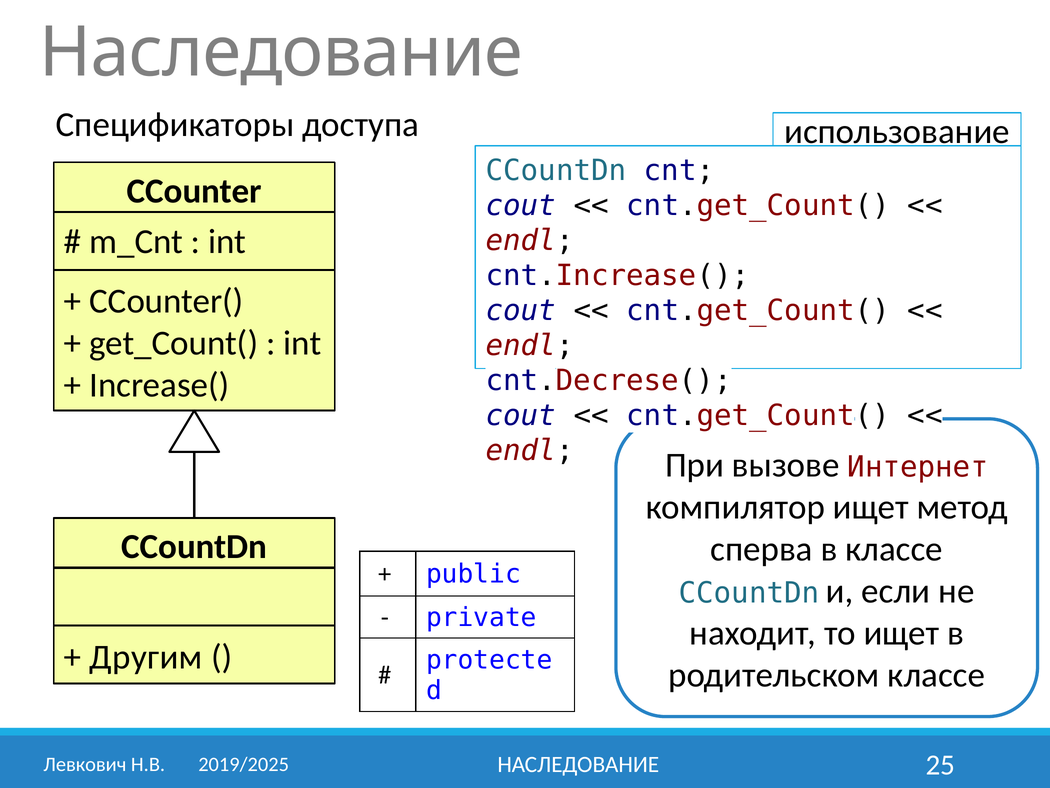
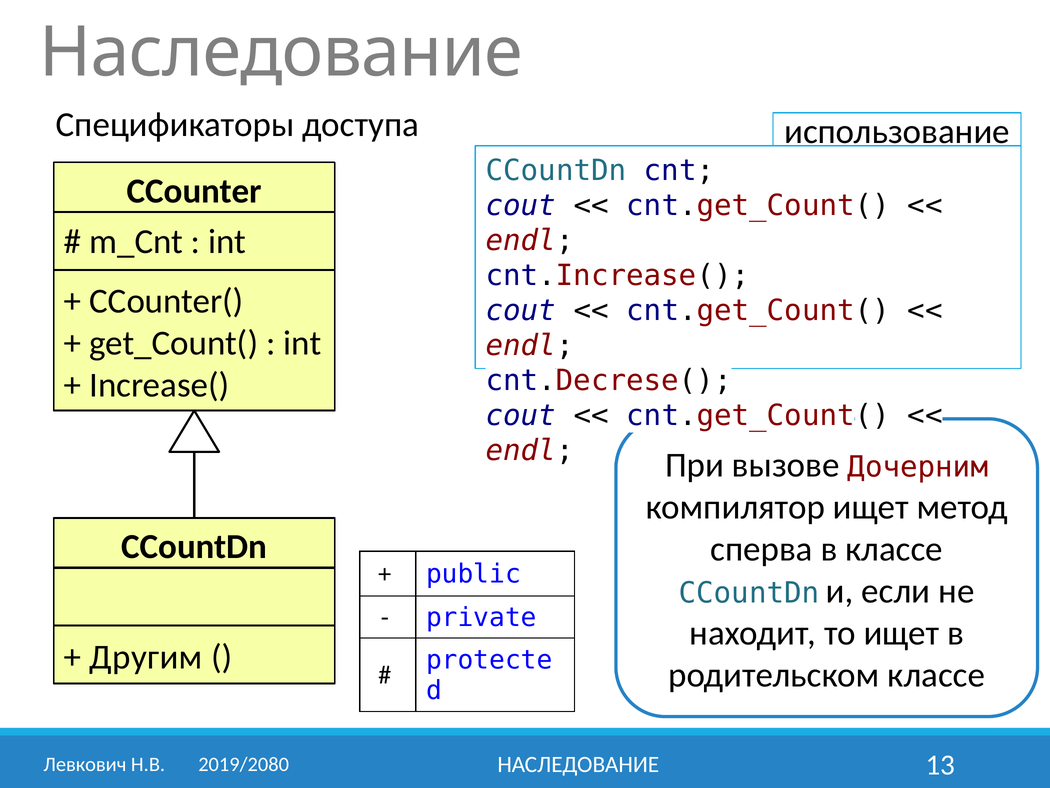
Интернет: Интернет -> Дочерним (918, 467)
25: 25 -> 13 (940, 764)
2019/2025: 2019/2025 -> 2019/2080 (244, 764)
